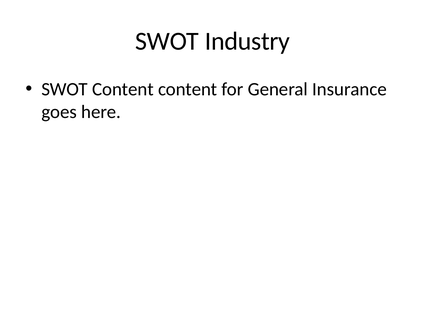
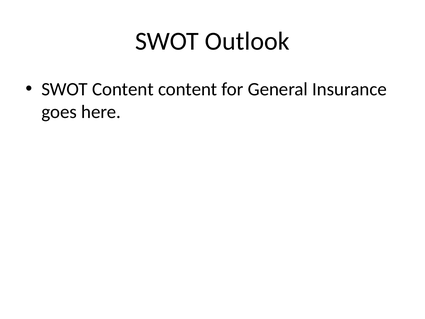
Industry: Industry -> Outlook (247, 41)
